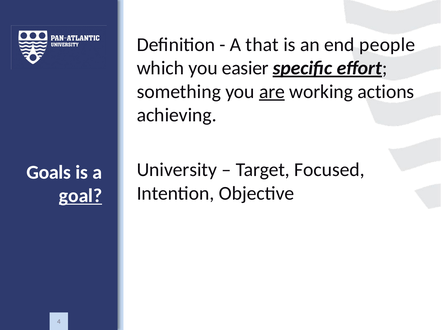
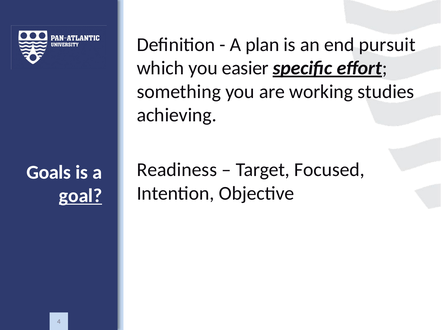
that: that -> plan (262, 45)
people: people -> pursuit (387, 45)
are underline: present -> none (272, 92)
actions: actions -> studies (386, 92)
University: University -> Readiness (177, 170)
